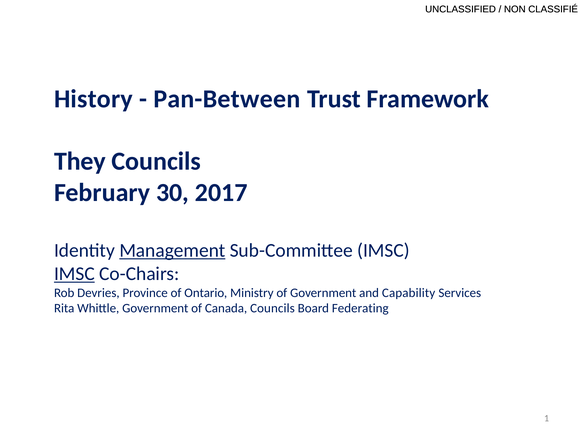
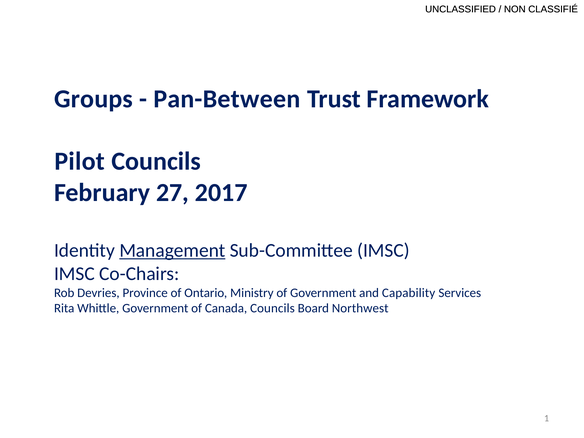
History: History -> Groups (93, 99)
They: They -> Pilot (80, 161)
30: 30 -> 27 (172, 192)
IMSC underline: present -> none (74, 274)
Federating: Federating -> Northwest (360, 308)
